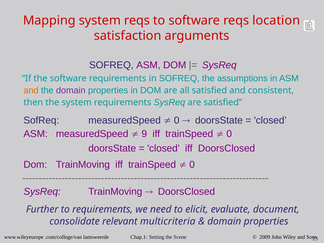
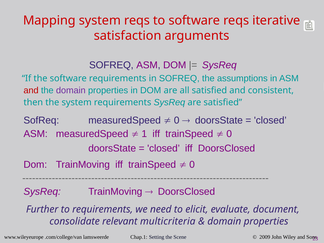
location: location -> iterative (276, 21)
and colour: orange -> red (31, 90)
9: 9 -> 1 (144, 134)
